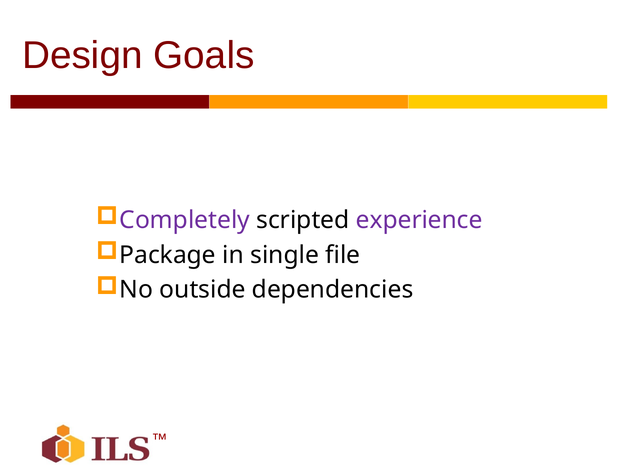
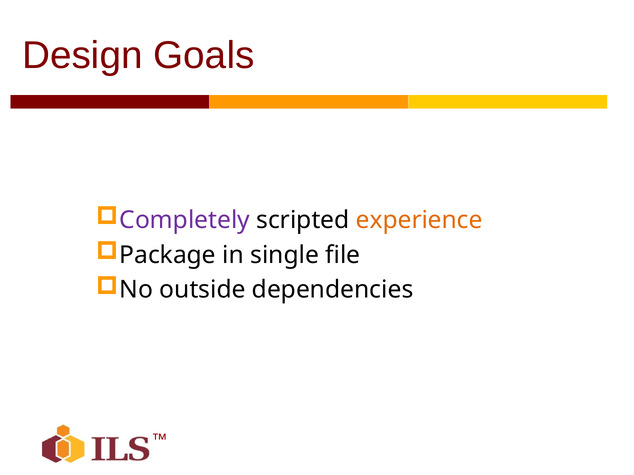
experience colour: purple -> orange (419, 220)
